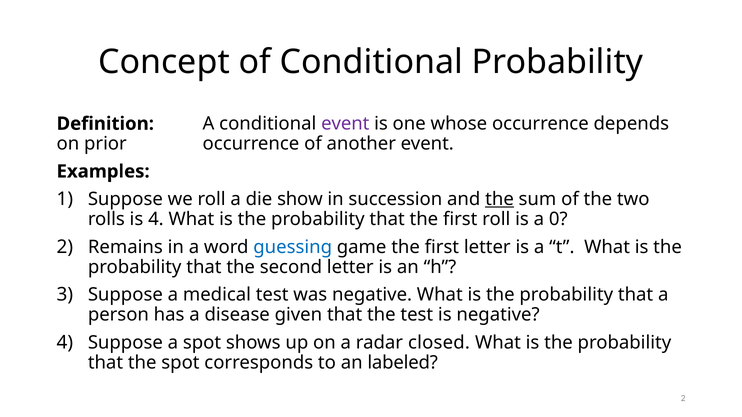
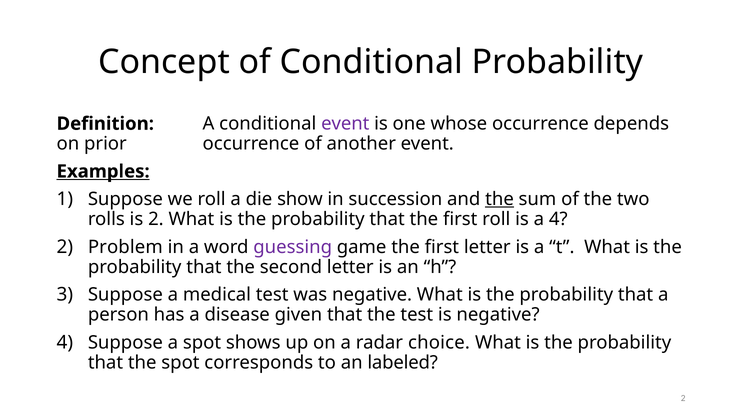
Examples underline: none -> present (103, 172)
is 4: 4 -> 2 (156, 219)
a 0: 0 -> 4 (558, 219)
Remains: Remains -> Problem (125, 247)
guessing colour: blue -> purple (293, 247)
closed: closed -> choice (439, 343)
